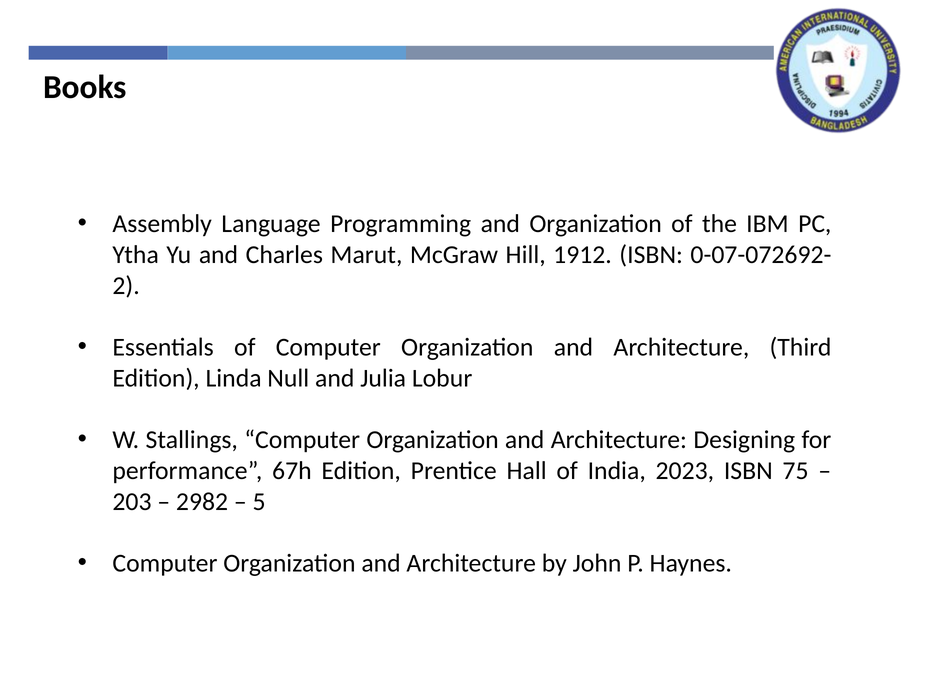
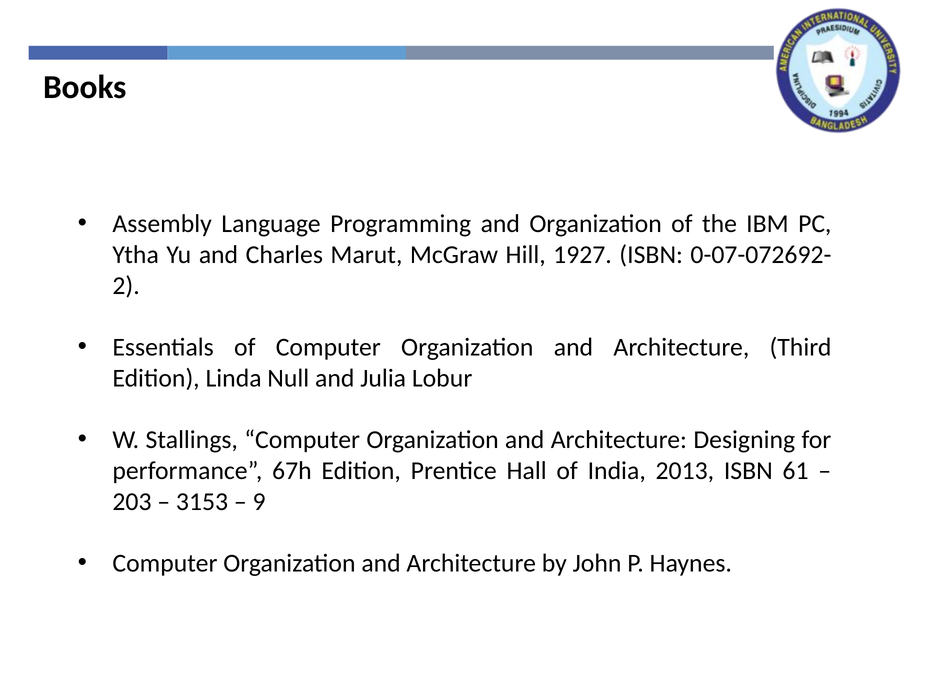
1912: 1912 -> 1927 (583, 255)
2023: 2023 -> 2013 (685, 471)
75: 75 -> 61 (796, 471)
2982: 2982 -> 3153 (202, 501)
5: 5 -> 9 (259, 501)
